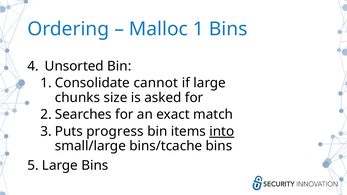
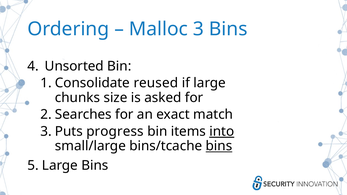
1: 1 -> 3 (198, 29)
cannot: cannot -> reused (156, 83)
bins underline: none -> present (219, 146)
